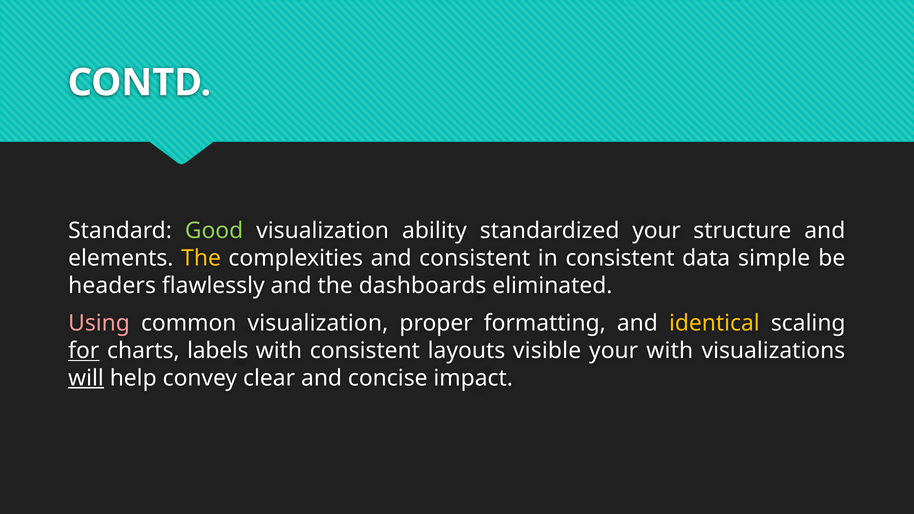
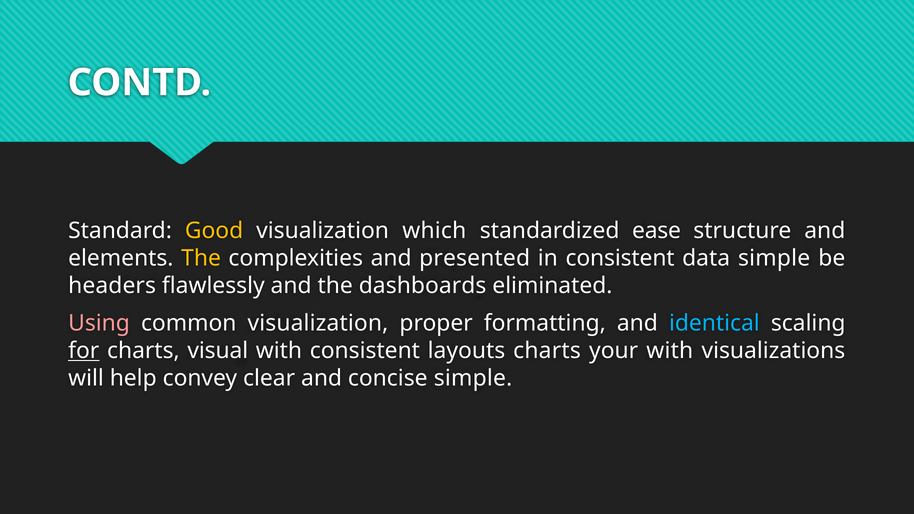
Good colour: light green -> yellow (214, 231)
ability: ability -> which (434, 231)
standardized your: your -> ease (657, 231)
and consistent: consistent -> presented (475, 258)
identical colour: yellow -> light blue (714, 323)
labels: labels -> visual (218, 351)
layouts visible: visible -> charts (547, 351)
will underline: present -> none (86, 378)
concise impact: impact -> simple (473, 378)
